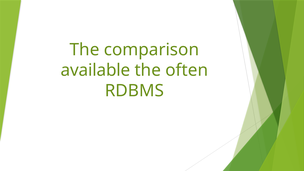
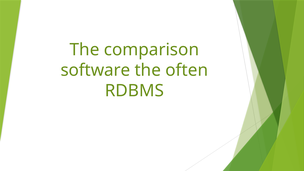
available: available -> software (95, 70)
